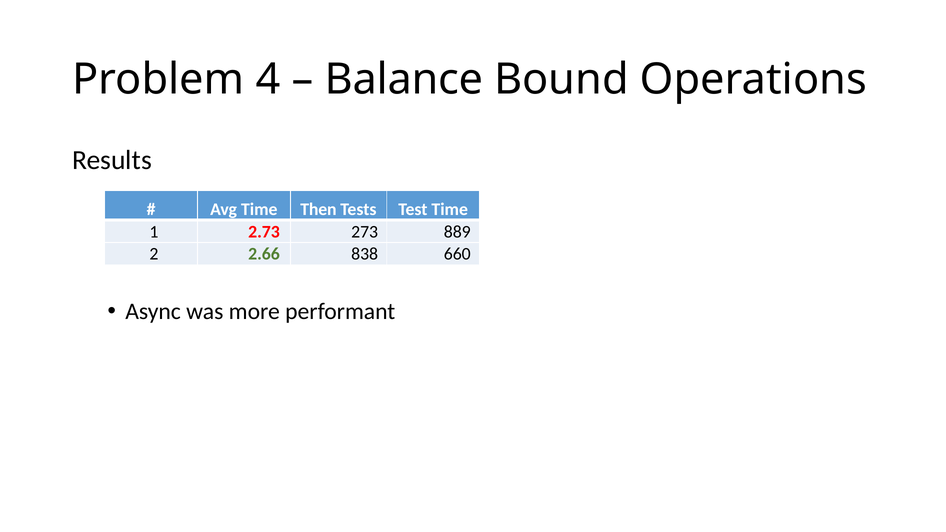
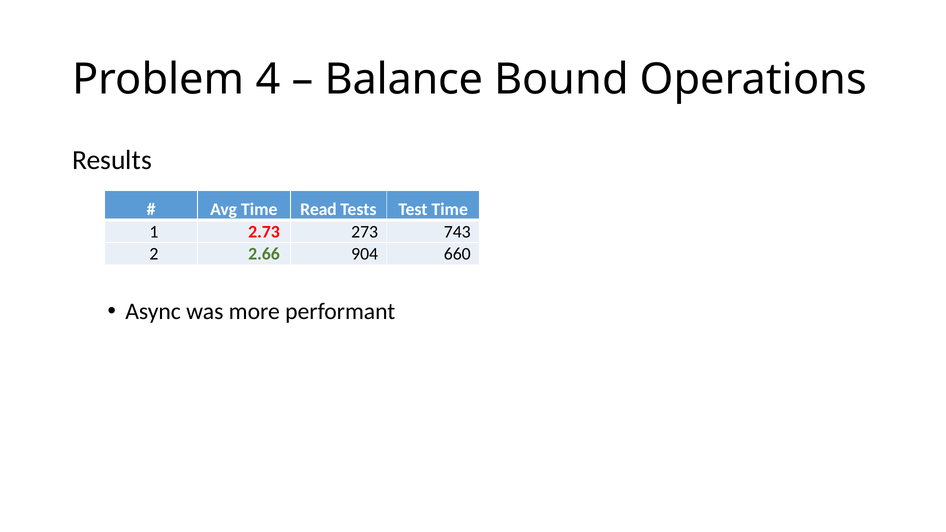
Then: Then -> Read (318, 209)
889: 889 -> 743 (457, 232)
838: 838 -> 904 (365, 254)
